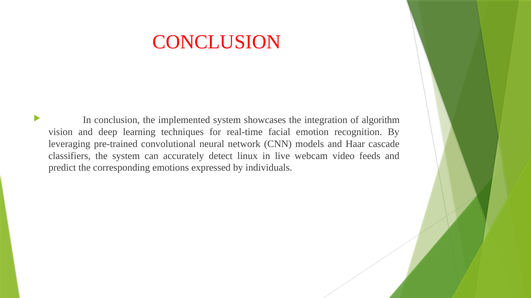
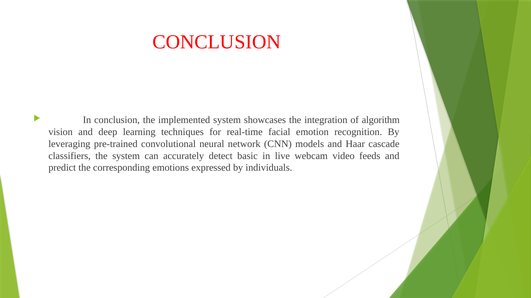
linux: linux -> basic (247, 156)
